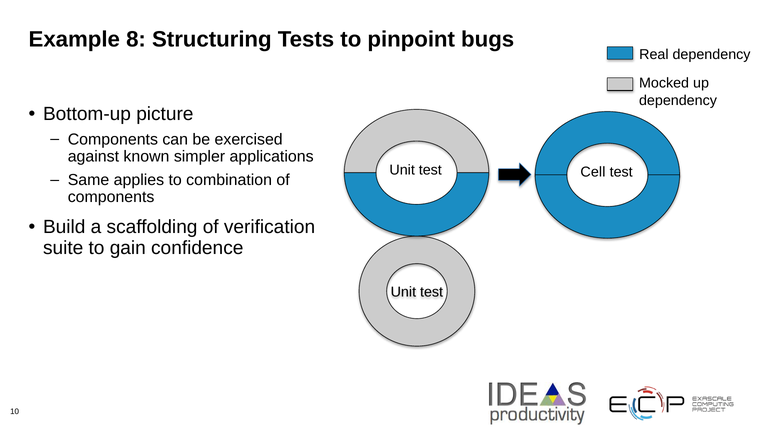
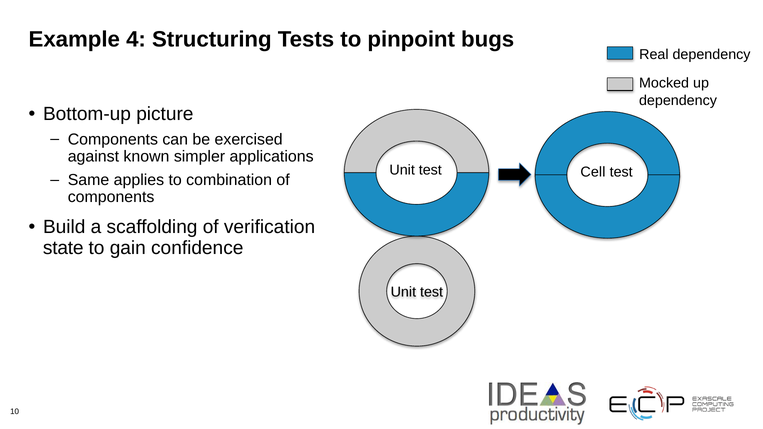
8: 8 -> 4 (136, 39)
suite: suite -> state (63, 248)
